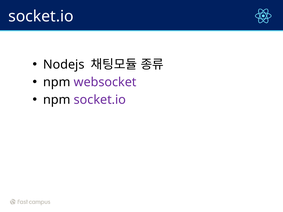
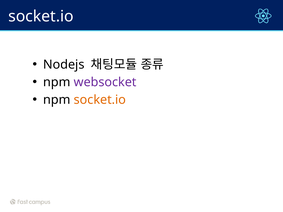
socket.io colour: purple -> orange (100, 100)
